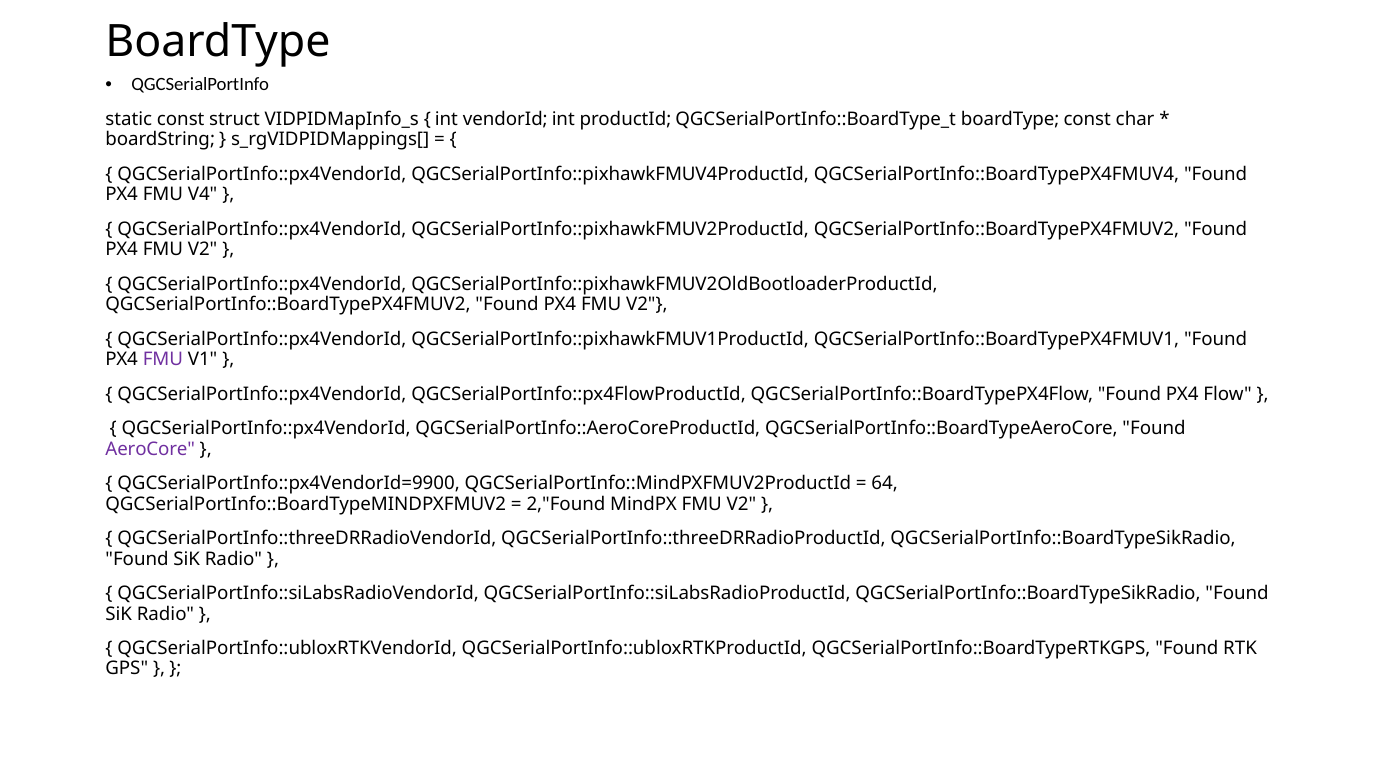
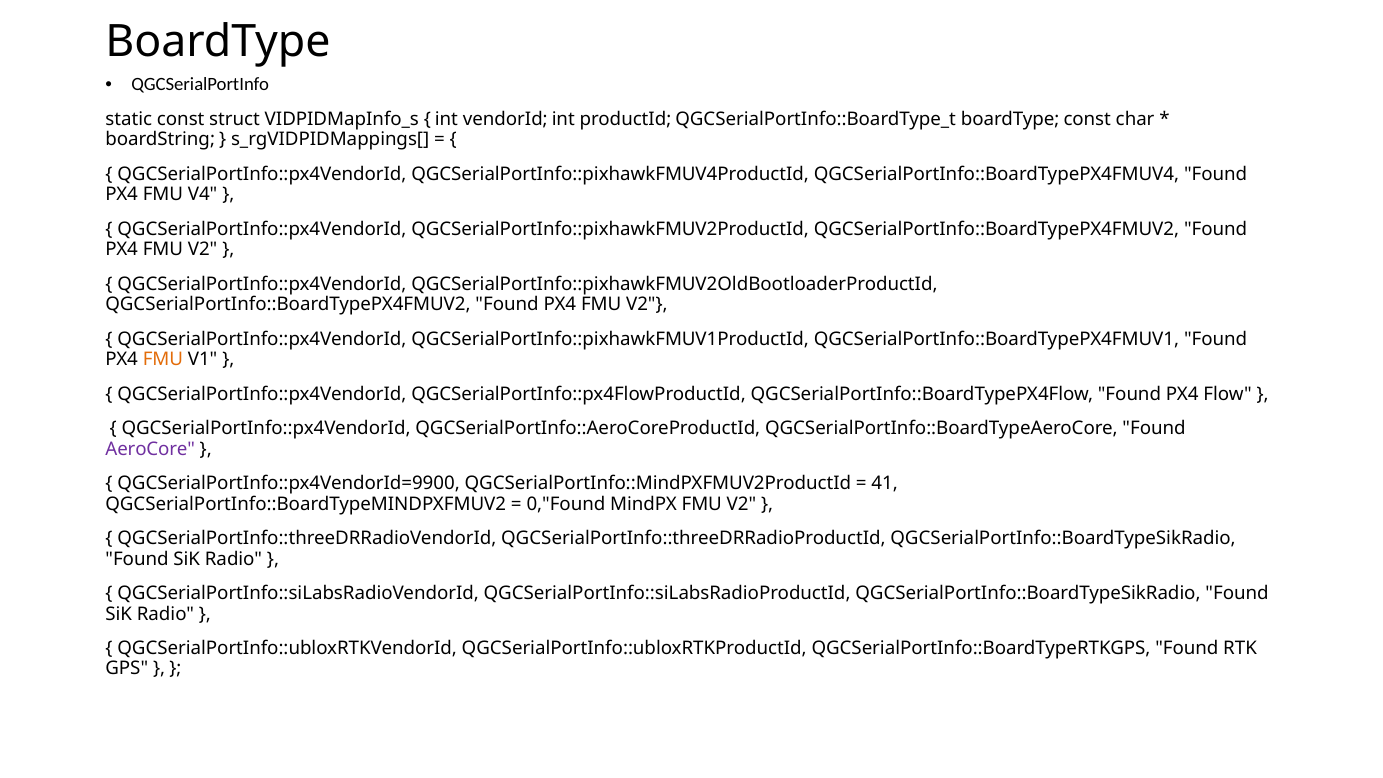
FMU colour: purple -> orange (163, 359)
64: 64 -> 41 (885, 484)
2,"Found: 2,"Found -> 0,"Found (566, 504)
